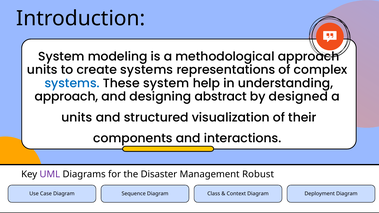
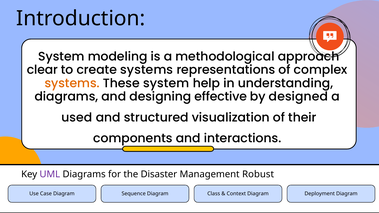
units: units -> clear (42, 70)
systems colour: blue -> orange (72, 83)
approach: approach -> diagrams (66, 97)
abstract: abstract -> effective (221, 97)
units: units -> used (77, 118)
